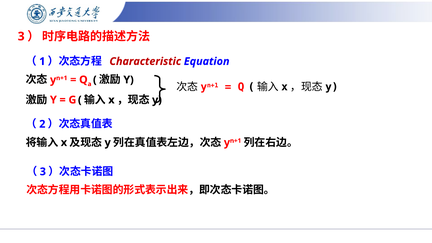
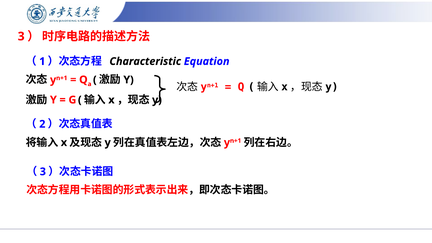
Characteristic colour: red -> black (145, 61)
